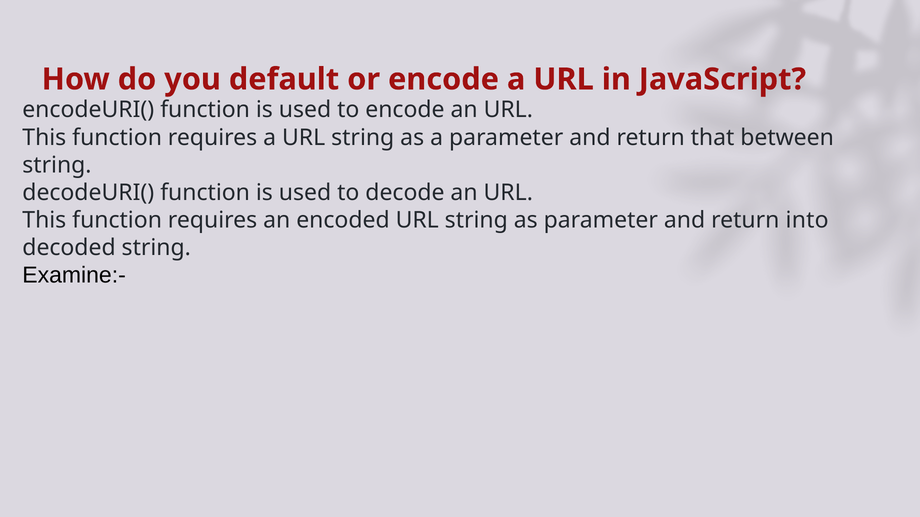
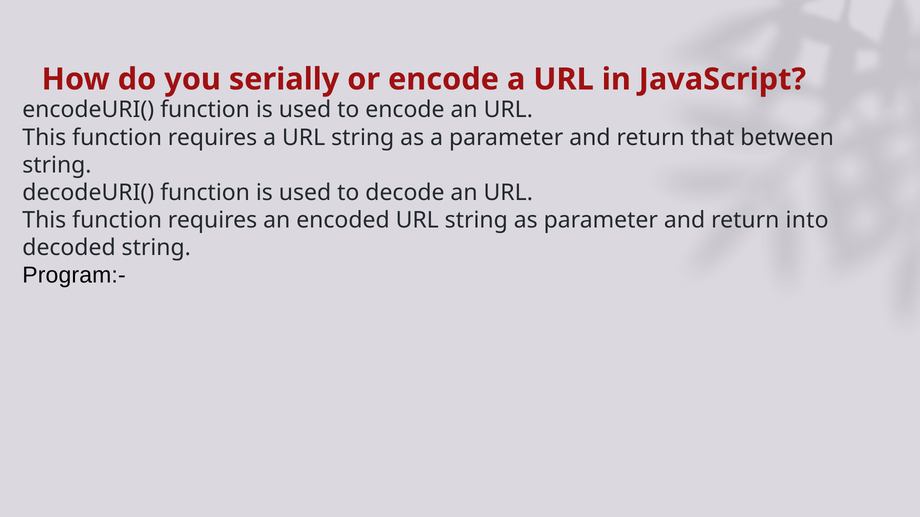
default: default -> serially (284, 79)
Examine:-: Examine:- -> Program:- (74, 276)
